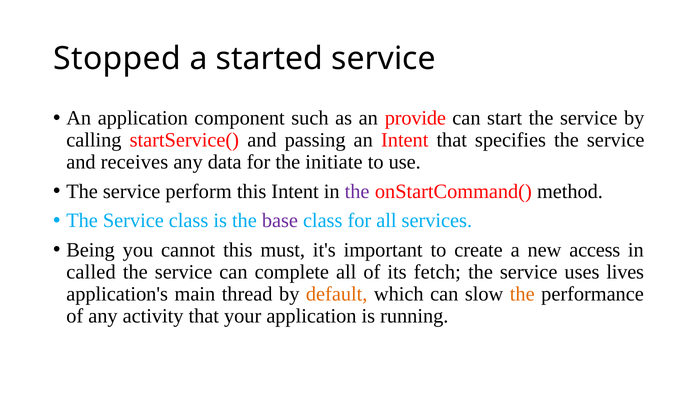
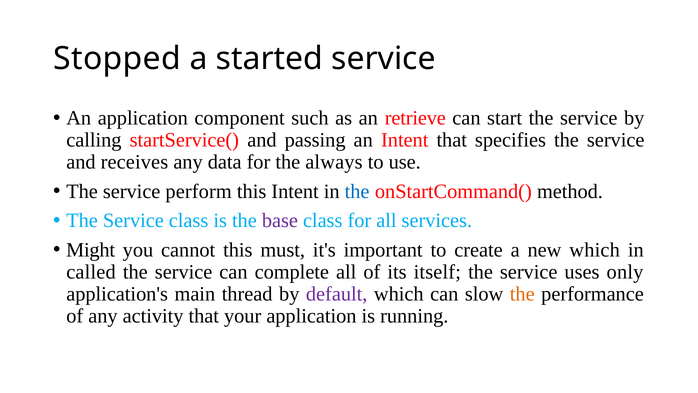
provide: provide -> retrieve (415, 118)
initiate: initiate -> always (334, 162)
the colour: purple -> blue (357, 191)
Being: Being -> Might (91, 250)
new access: access -> which (595, 250)
fetch: fetch -> itself (437, 272)
lives: lives -> only (625, 272)
default colour: orange -> purple (337, 294)
